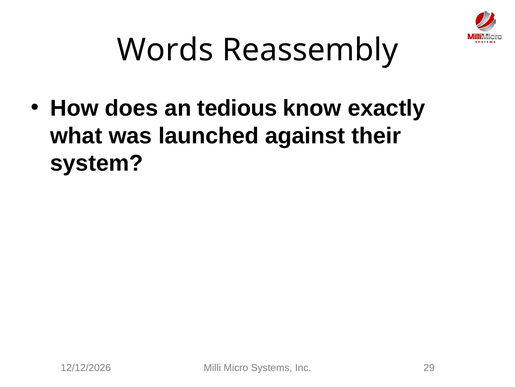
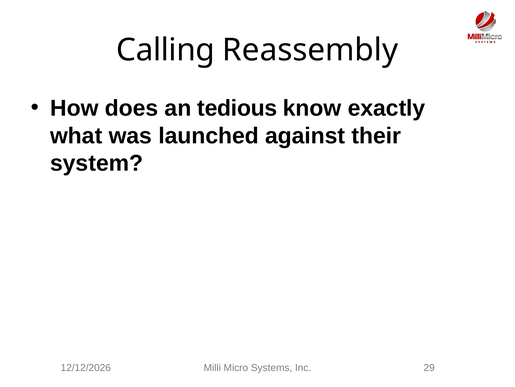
Words: Words -> Calling (166, 50)
